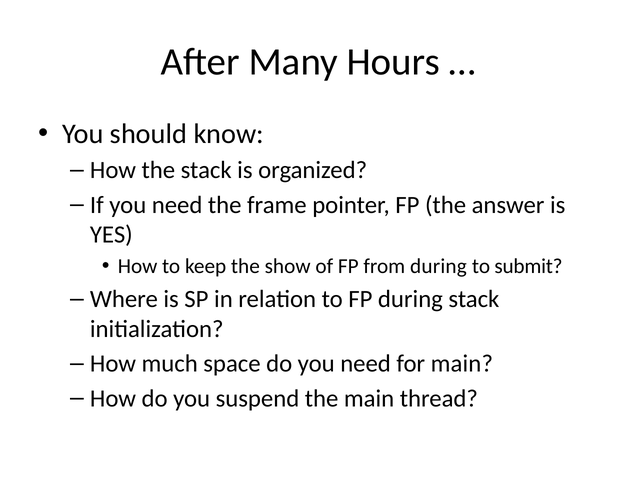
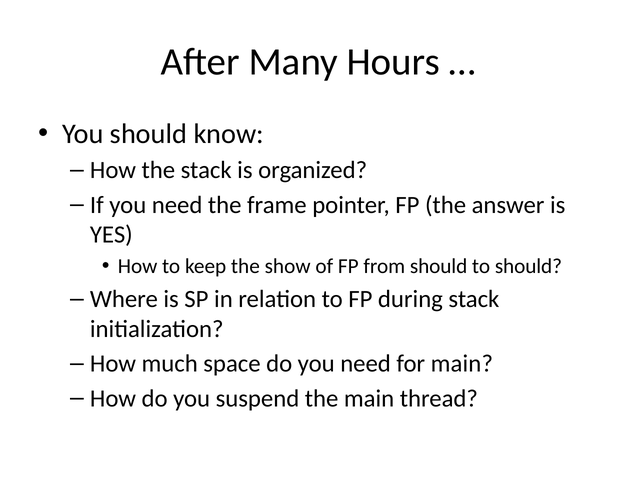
from during: during -> should (439, 266)
to submit: submit -> should (528, 266)
